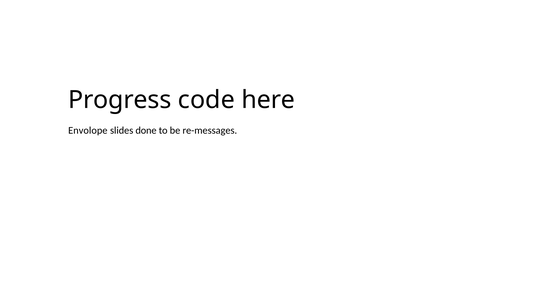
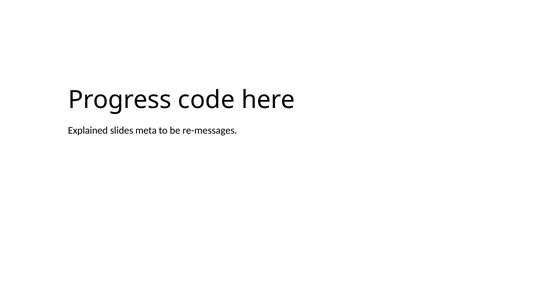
Envolope: Envolope -> Explained (88, 130)
done: done -> meta (146, 130)
